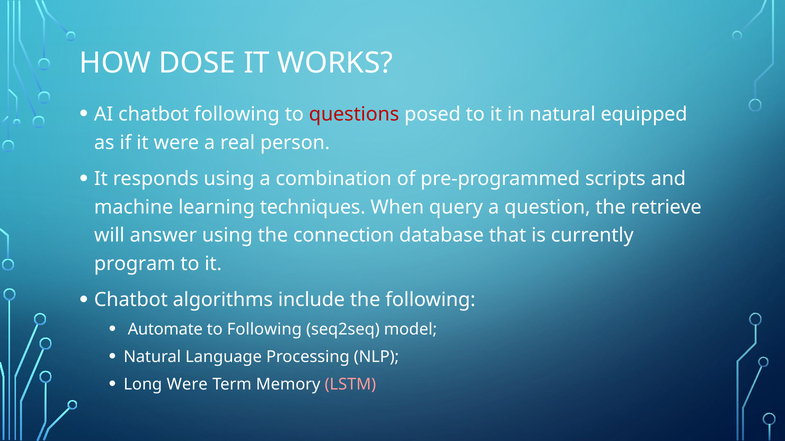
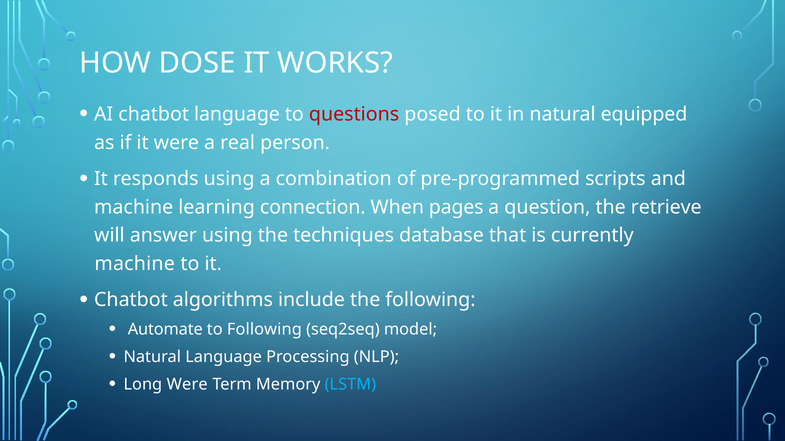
chatbot following: following -> language (237, 114)
techniques: techniques -> connection (313, 207)
query: query -> pages (456, 207)
connection: connection -> techniques (344, 236)
program: program -> machine (135, 264)
LSTM colour: pink -> light blue (350, 385)
